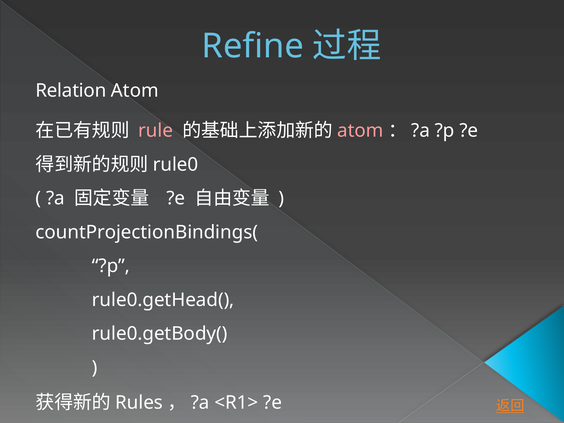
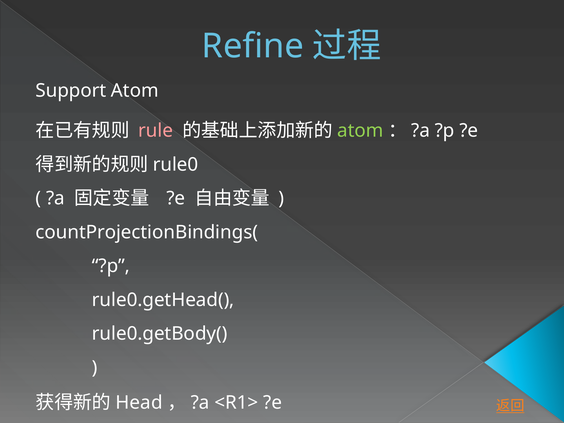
Relation: Relation -> Support (71, 91)
atom colour: pink -> light green (360, 131)
Rules: Rules -> Head (139, 402)
